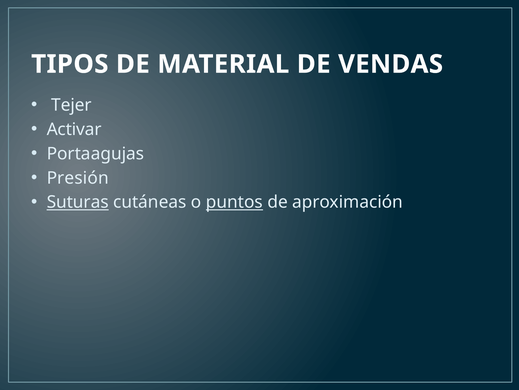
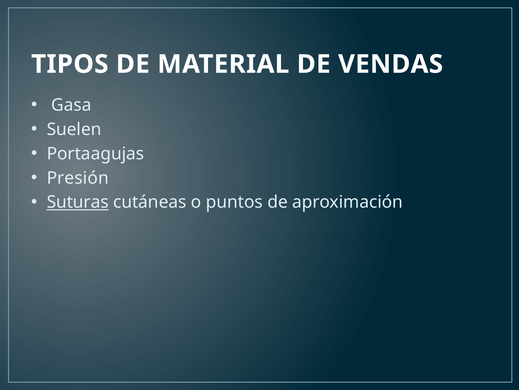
Tejer: Tejer -> Gasa (71, 105)
Activar: Activar -> Suelen (74, 129)
puntos underline: present -> none (234, 202)
